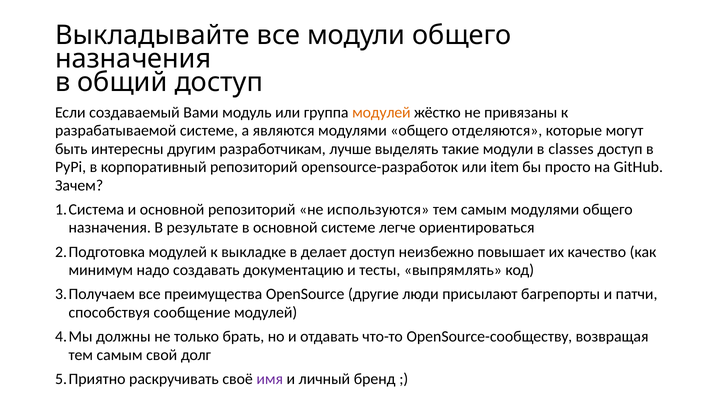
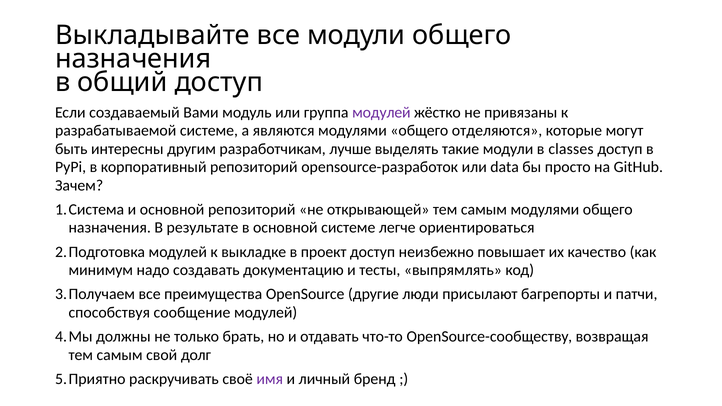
модулей colour: orange -> purple (381, 113)
item: item -> data (505, 167)
используются: используются -> открывающей (378, 210)
делает: делает -> проект (324, 252)
